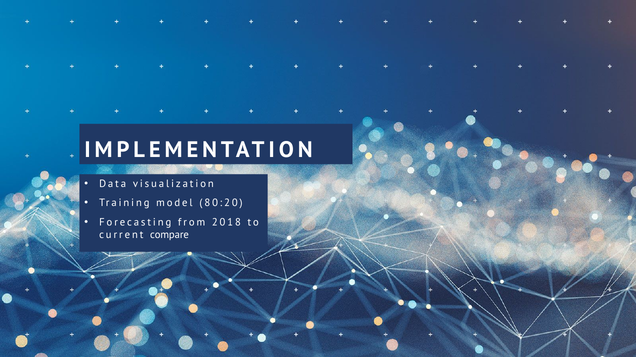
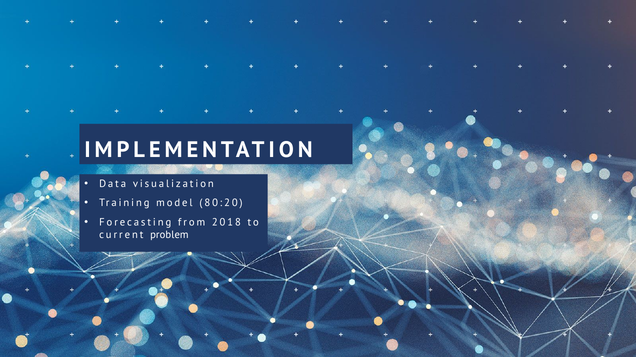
compare: compare -> problem (169, 235)
